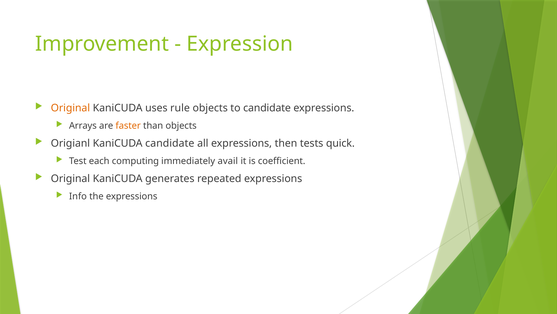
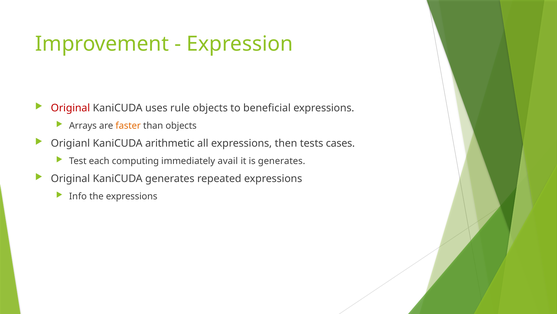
Original colour: orange -> red (70, 108)
to candidate: candidate -> beneficial (267, 108)
KaniCUDA candidate: candidate -> arithmetic (170, 143)
quick: quick -> cases (340, 143)
is coefficient: coefficient -> generates (282, 161)
